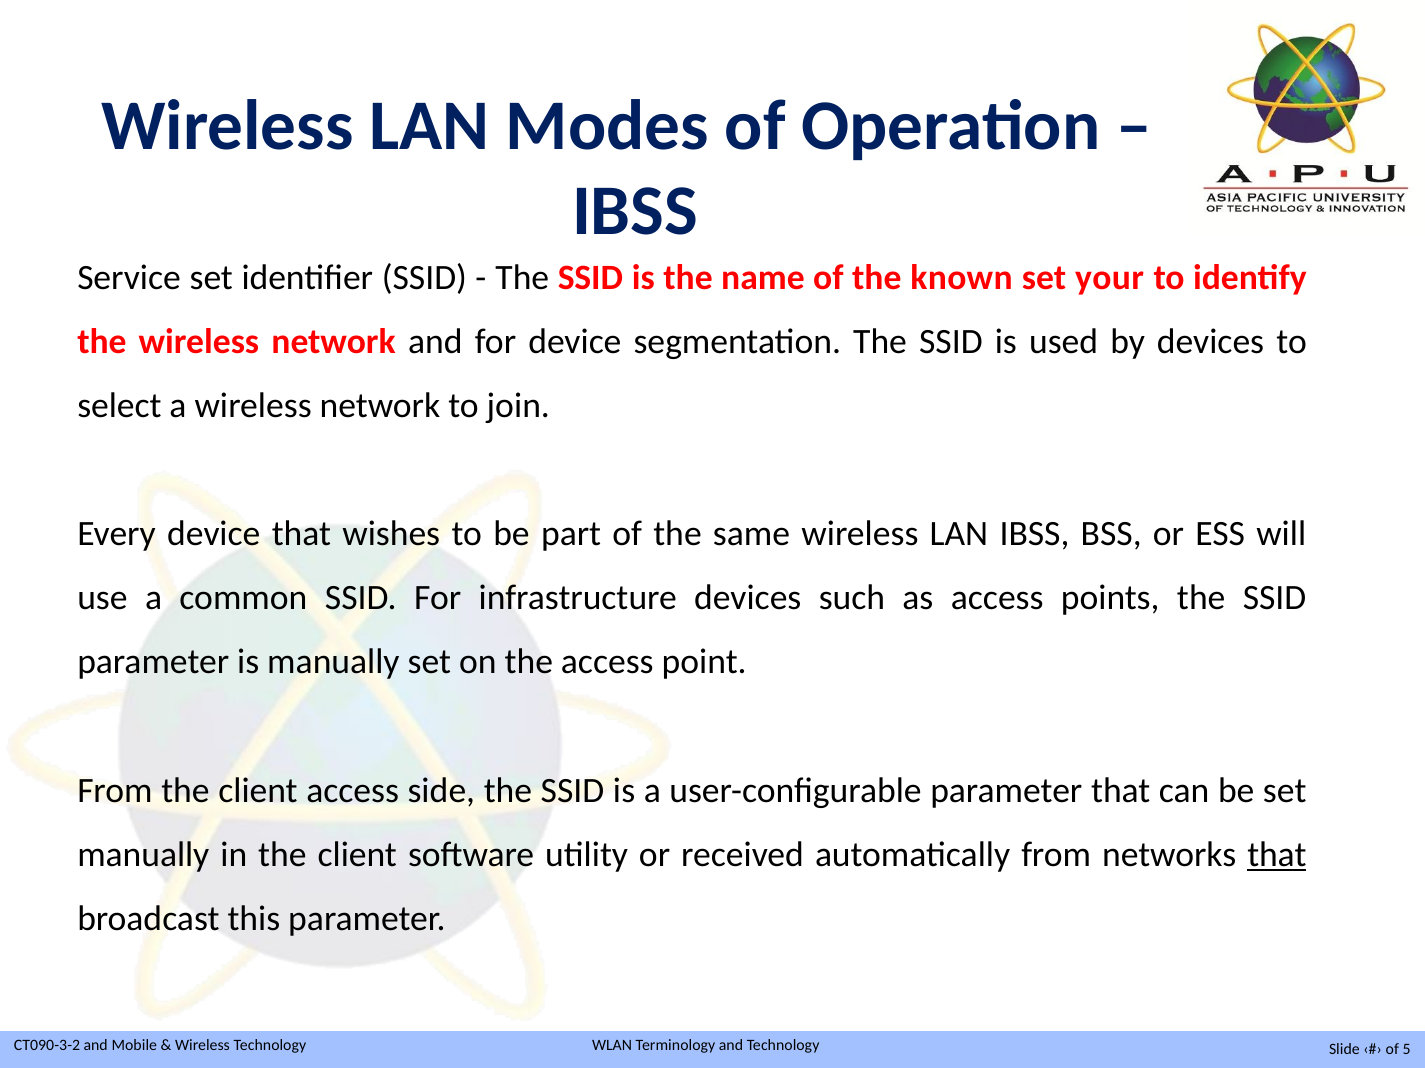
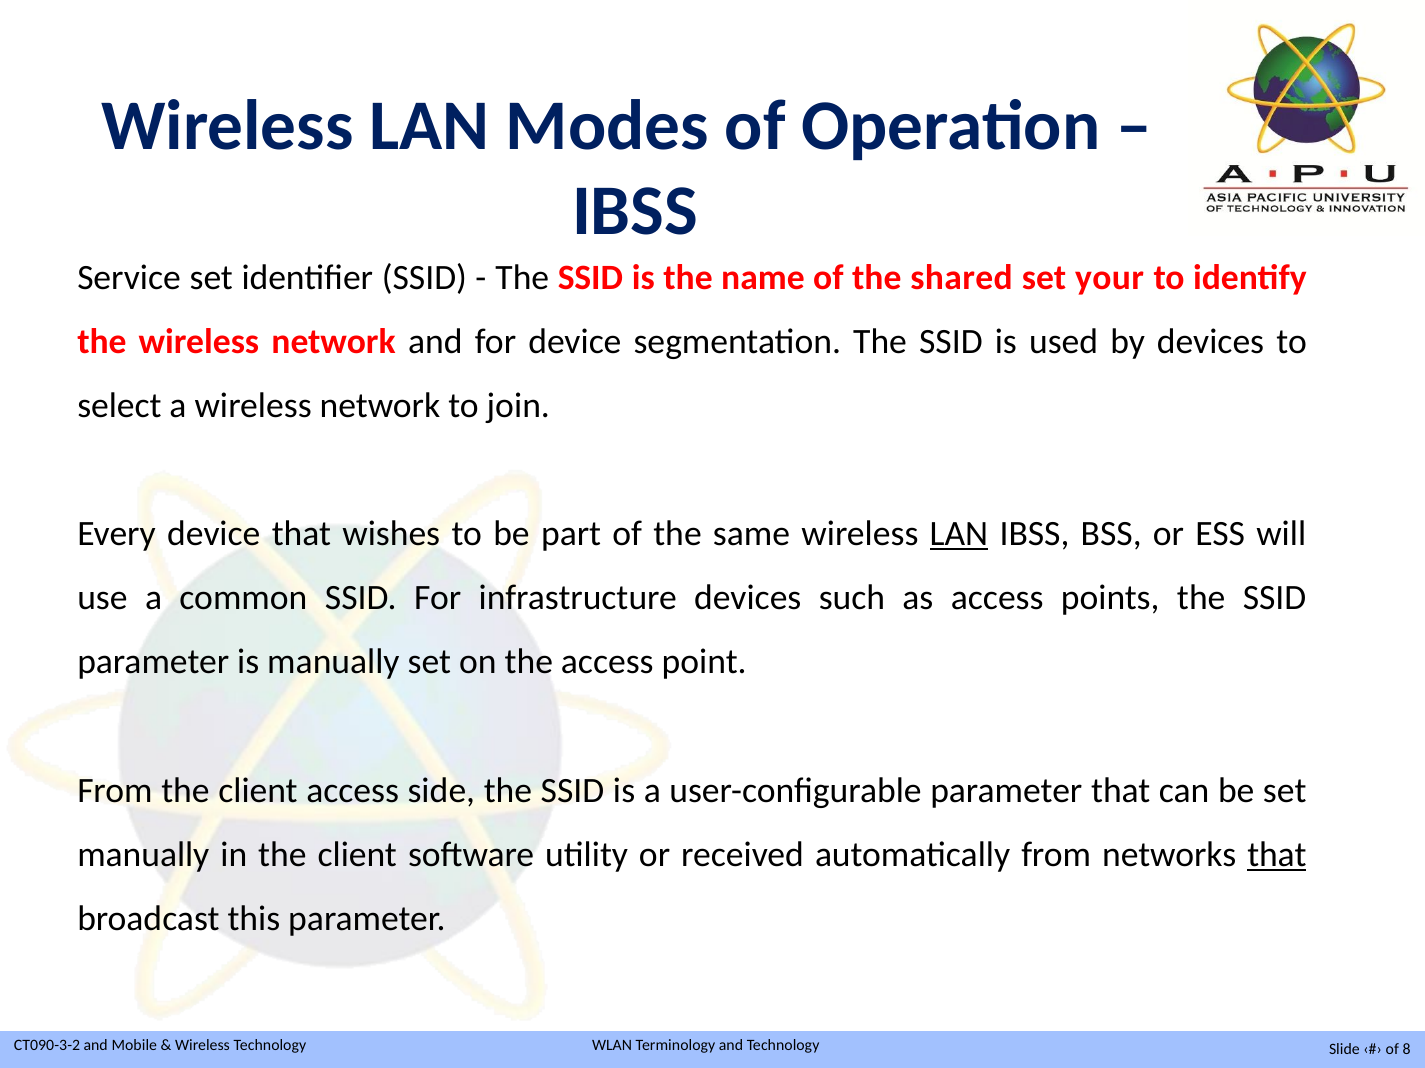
known: known -> shared (962, 278)
LAN underline: none -> present (959, 534)
5: 5 -> 8 (1407, 1050)
